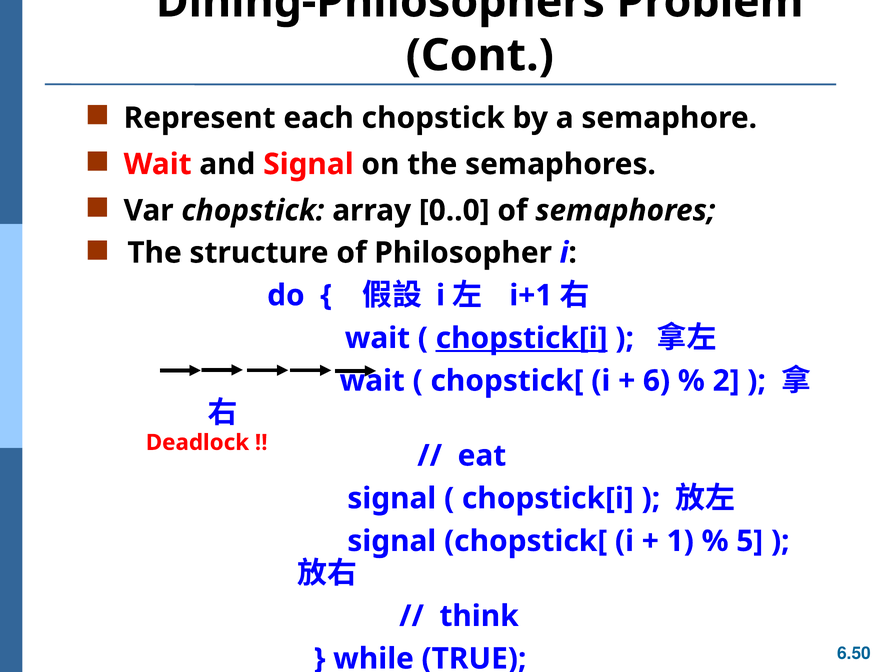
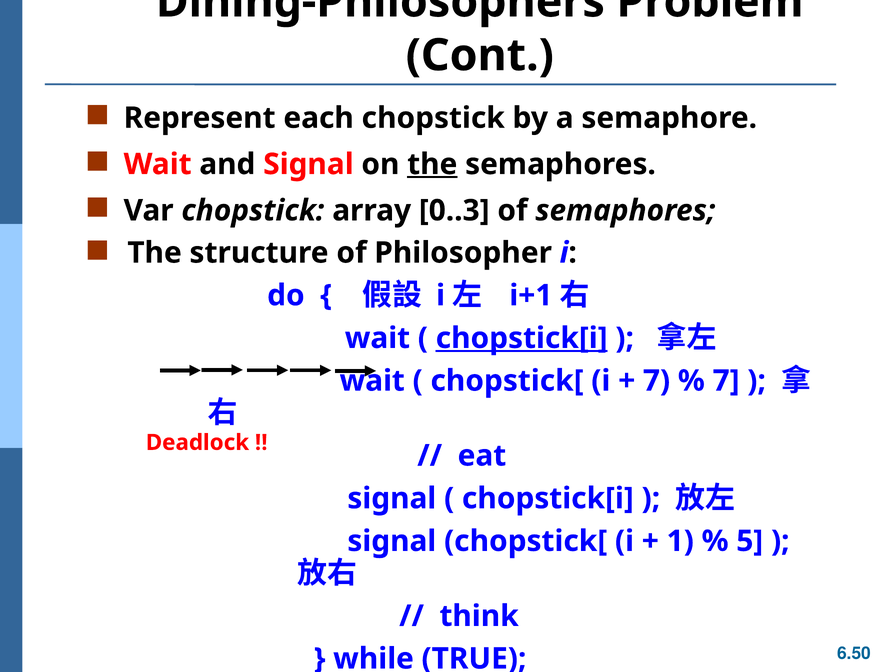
the underline: none -> present (432, 164)
0..0: 0..0 -> 0..3 (454, 211)
6: 6 -> 7 (657, 381)
2: 2 -> 7 (726, 381)
